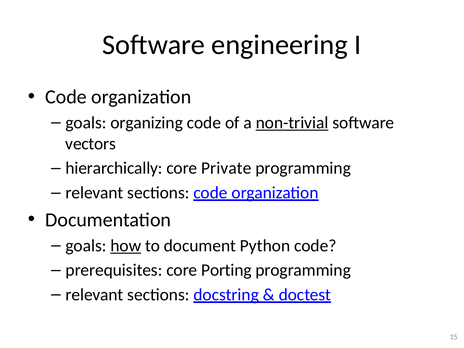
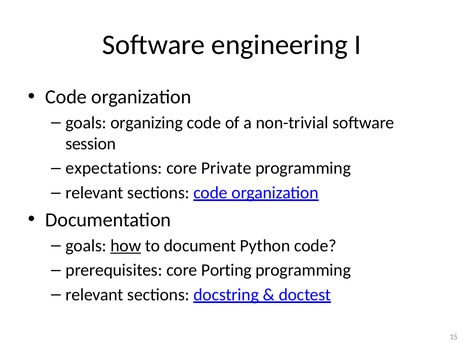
non-trivial underline: present -> none (292, 123)
vectors: vectors -> session (91, 144)
hierarchically: hierarchically -> expectations (114, 168)
